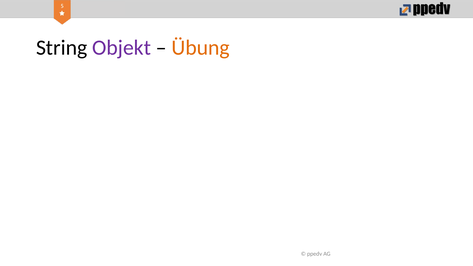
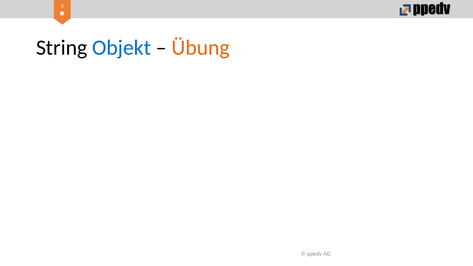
Objekt colour: purple -> blue (122, 48)
